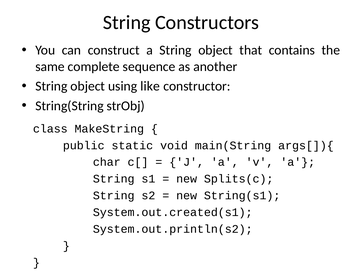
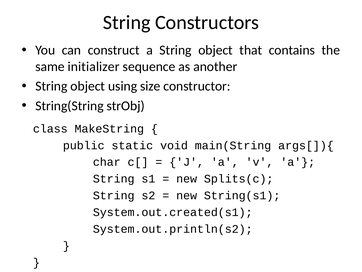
complete: complete -> initializer (94, 66)
like: like -> size (150, 86)
